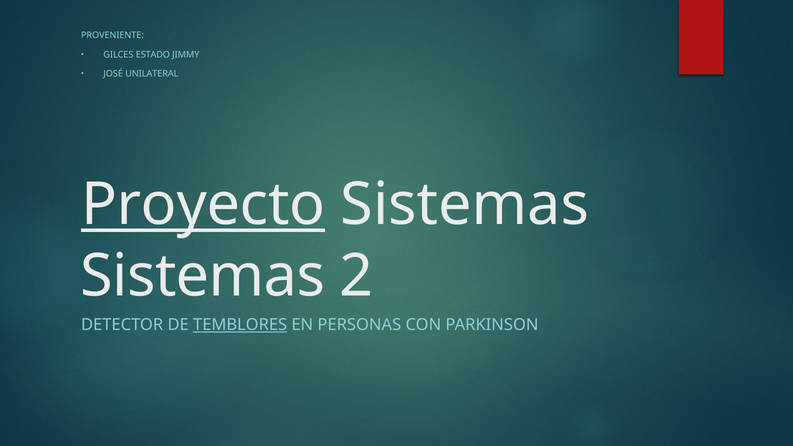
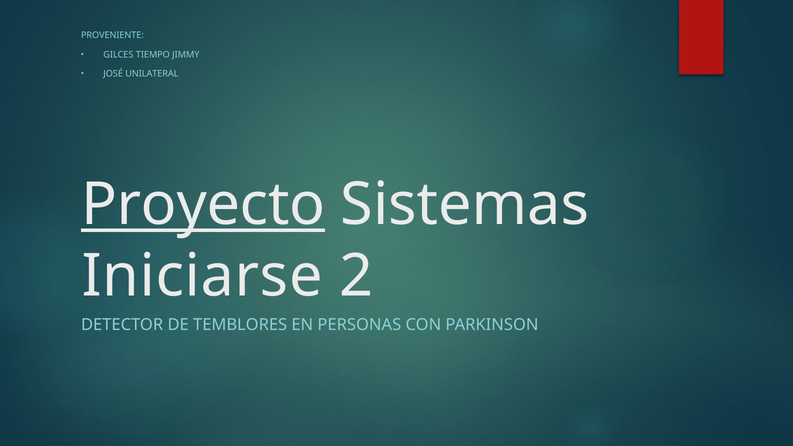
ESTADO: ESTADO -> TIEMPO (153, 55)
Sistemas: Sistemas -> Iniciarse (202, 276)
TEMBLORES underline: present -> none (240, 325)
